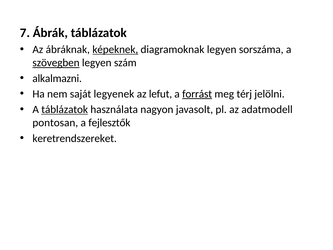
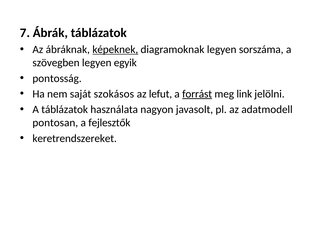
szövegben underline: present -> none (56, 63)
szám: szám -> egyik (125, 63)
alkalmazni: alkalmazni -> pontosság (57, 78)
legyenek: legyenek -> szokásos (114, 94)
térj: térj -> link (244, 94)
táblázatok underline: present -> none (65, 109)
